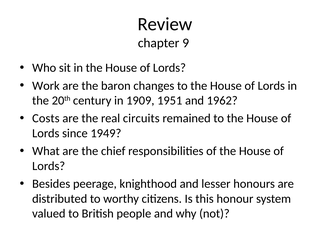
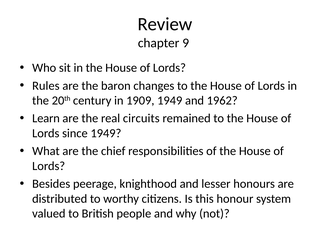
Work: Work -> Rules (46, 85)
1909 1951: 1951 -> 1949 (170, 100)
Costs: Costs -> Learn (46, 118)
